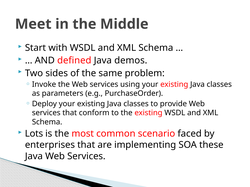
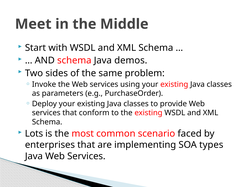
AND defined: defined -> schema (74, 61)
these: these -> types (211, 145)
